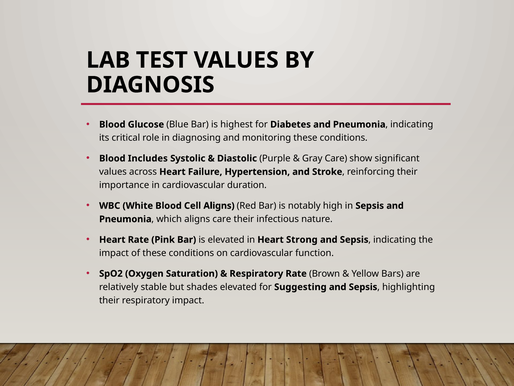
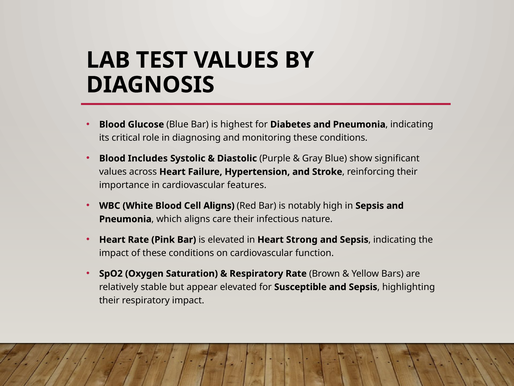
Gray Care: Care -> Blue (336, 158)
duration: duration -> features (247, 185)
shades: shades -> appear (202, 287)
Suggesting: Suggesting -> Susceptible (300, 287)
